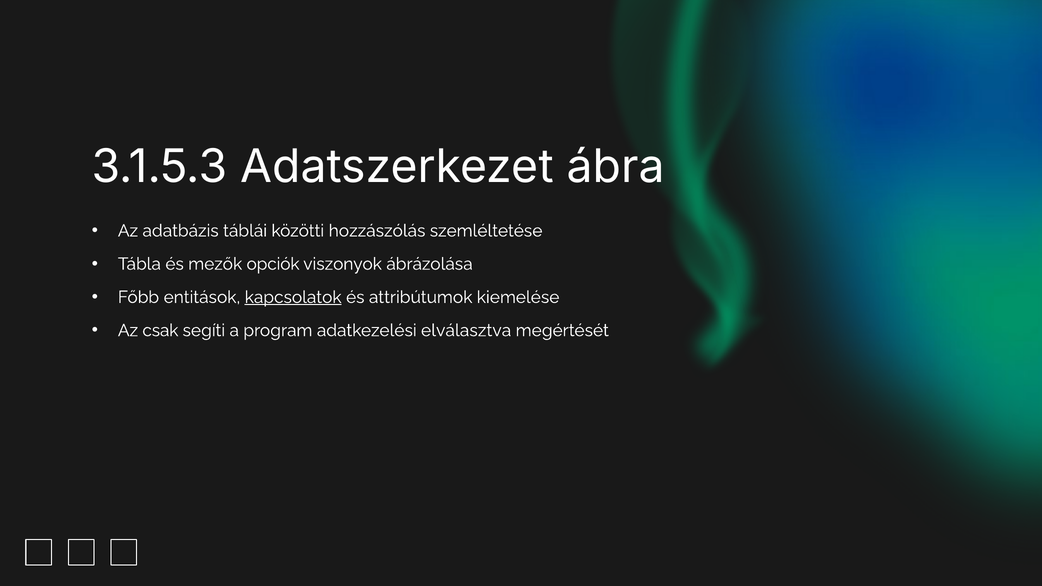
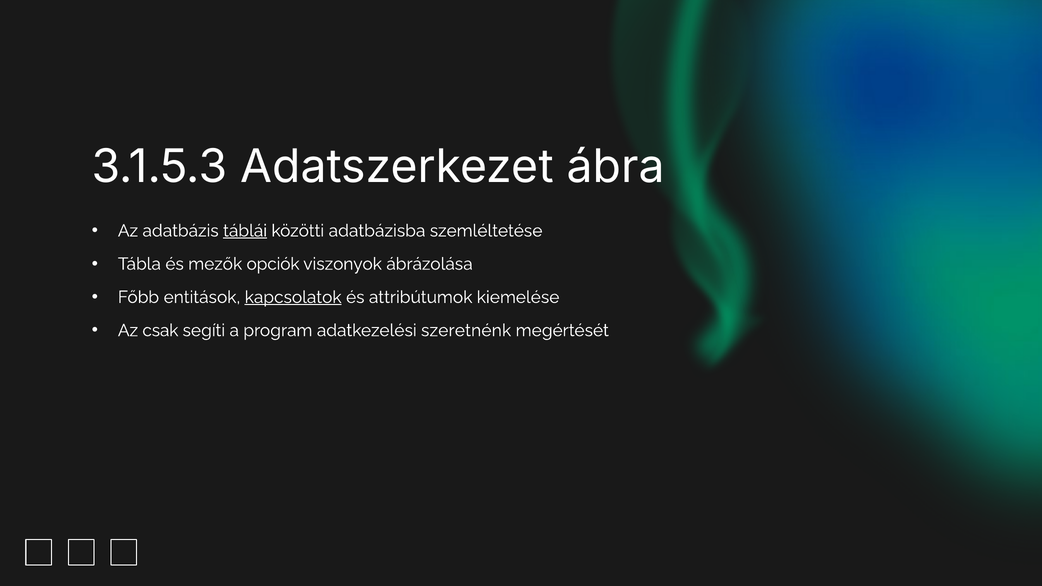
táblái underline: none -> present (245, 231)
hozzászólás: hozzászólás -> adatbázisba (377, 231)
elválasztva: elválasztva -> szeretnénk (466, 331)
